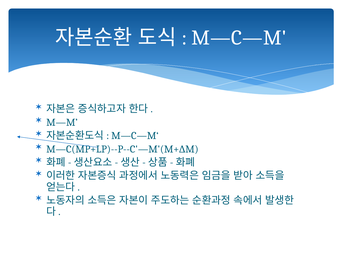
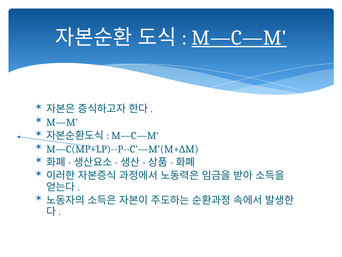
M―C―M underline: none -> present (239, 38)
